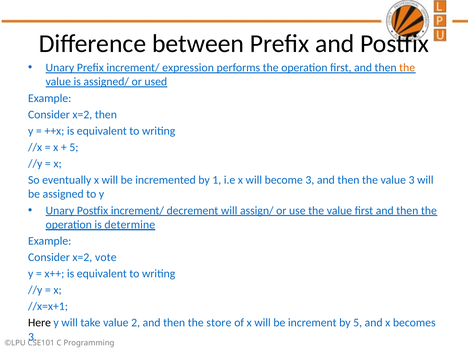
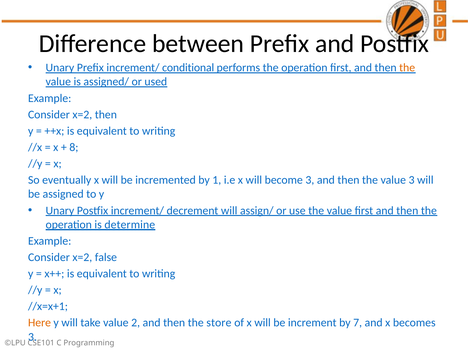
expression: expression -> conditional (188, 68)
5: 5 -> 8 (74, 147)
vote: vote -> false (106, 257)
Here colour: black -> orange (40, 323)
by 5: 5 -> 7 (358, 323)
